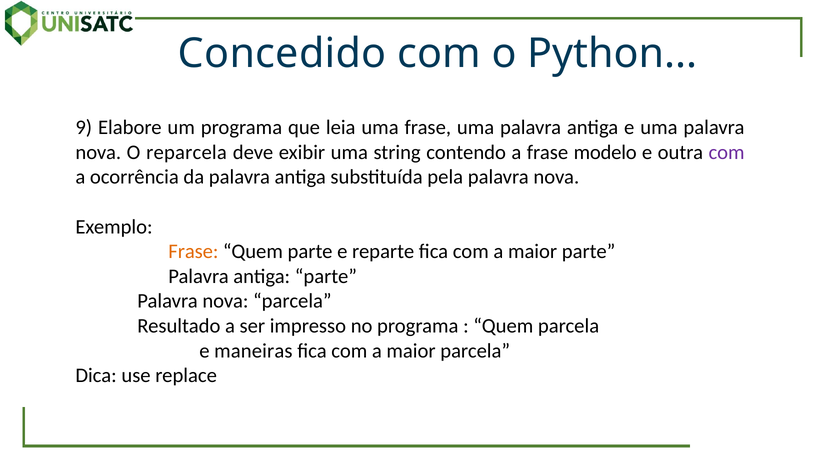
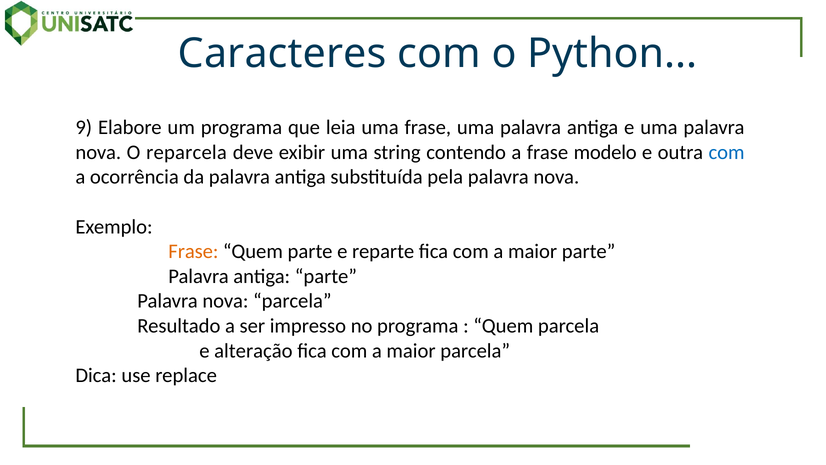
Concedido: Concedido -> Caracteres (282, 54)
com colour: purple -> blue (727, 152)
maneiras: maneiras -> alteração (253, 350)
